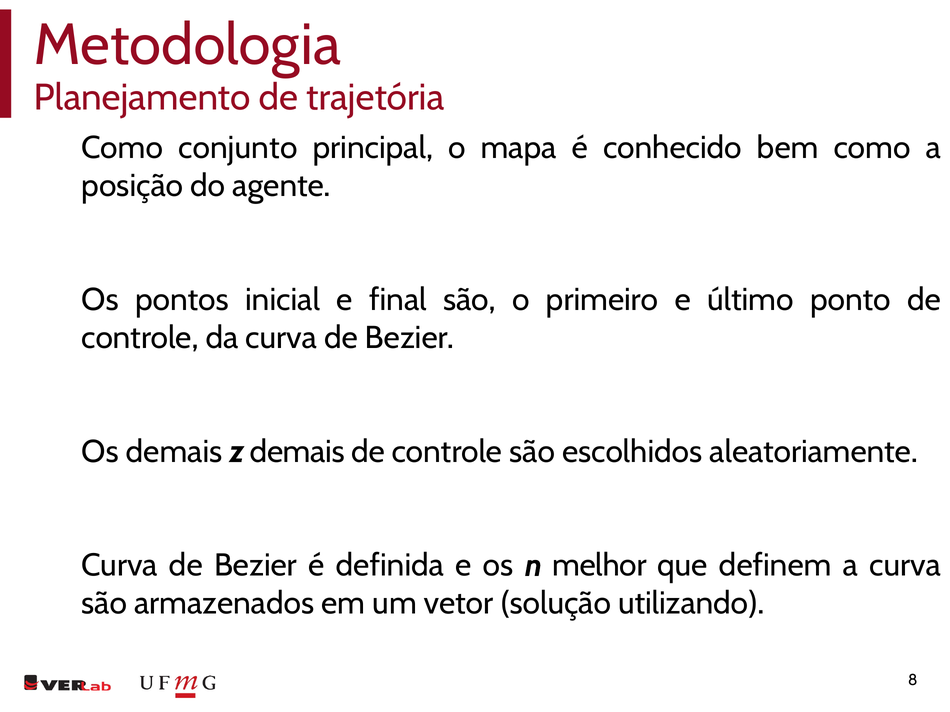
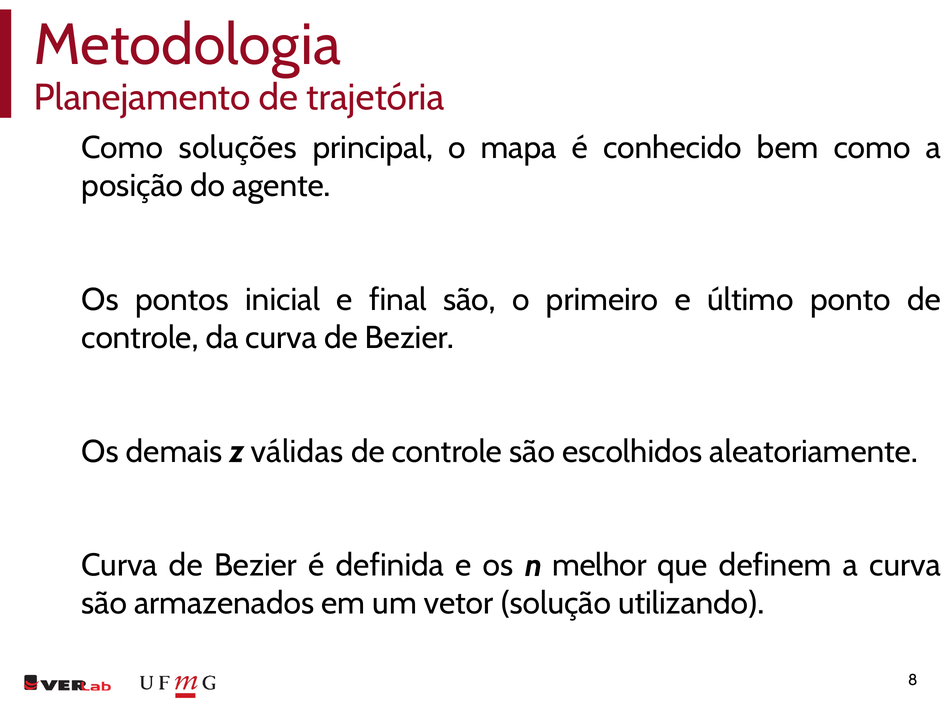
conjunto: conjunto -> soluções (238, 148)
z demais: demais -> válidas (297, 452)
